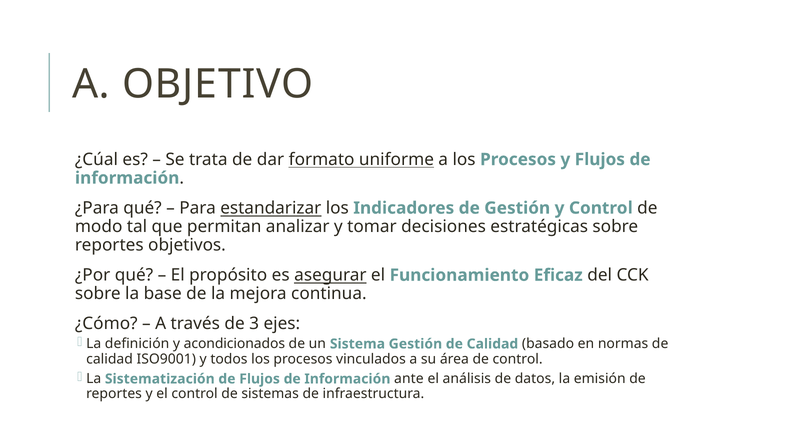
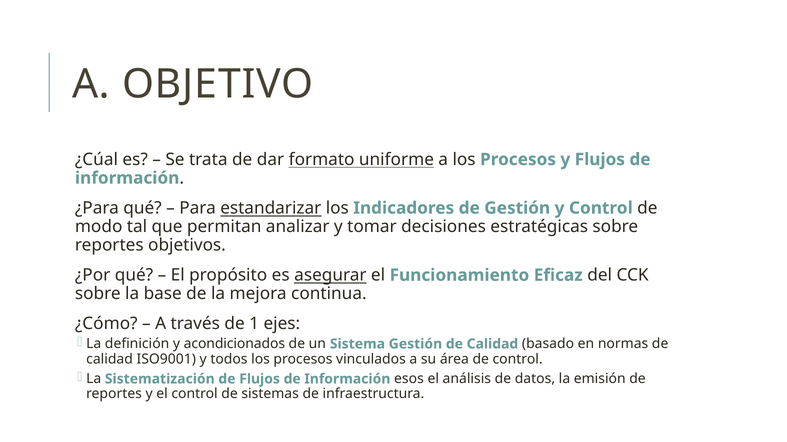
3: 3 -> 1 (254, 324)
ante: ante -> esos (409, 379)
